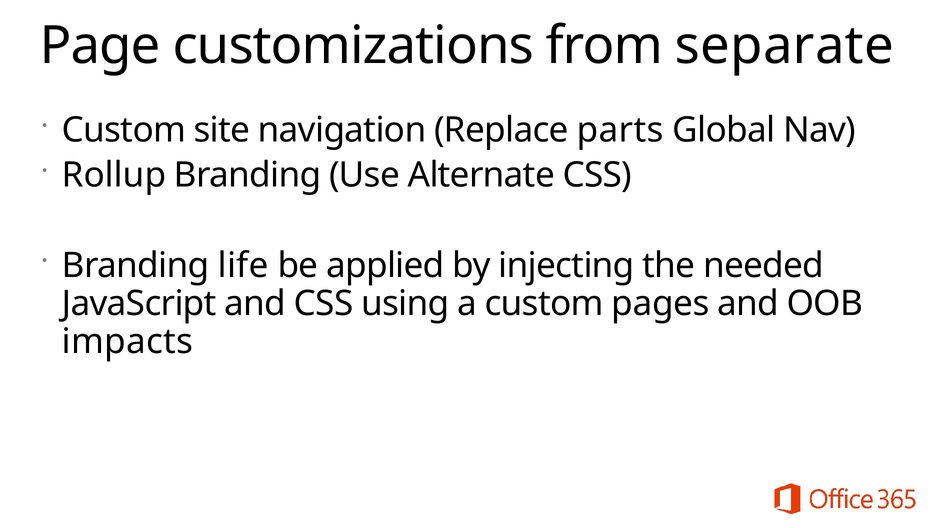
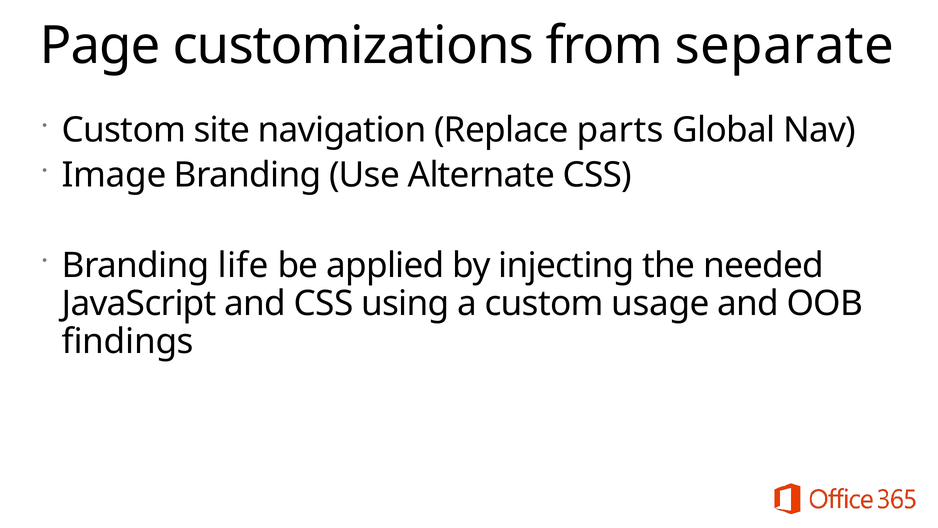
Rollup: Rollup -> Image (114, 175)
pages: pages -> usage (661, 303)
impacts: impacts -> findings (128, 341)
